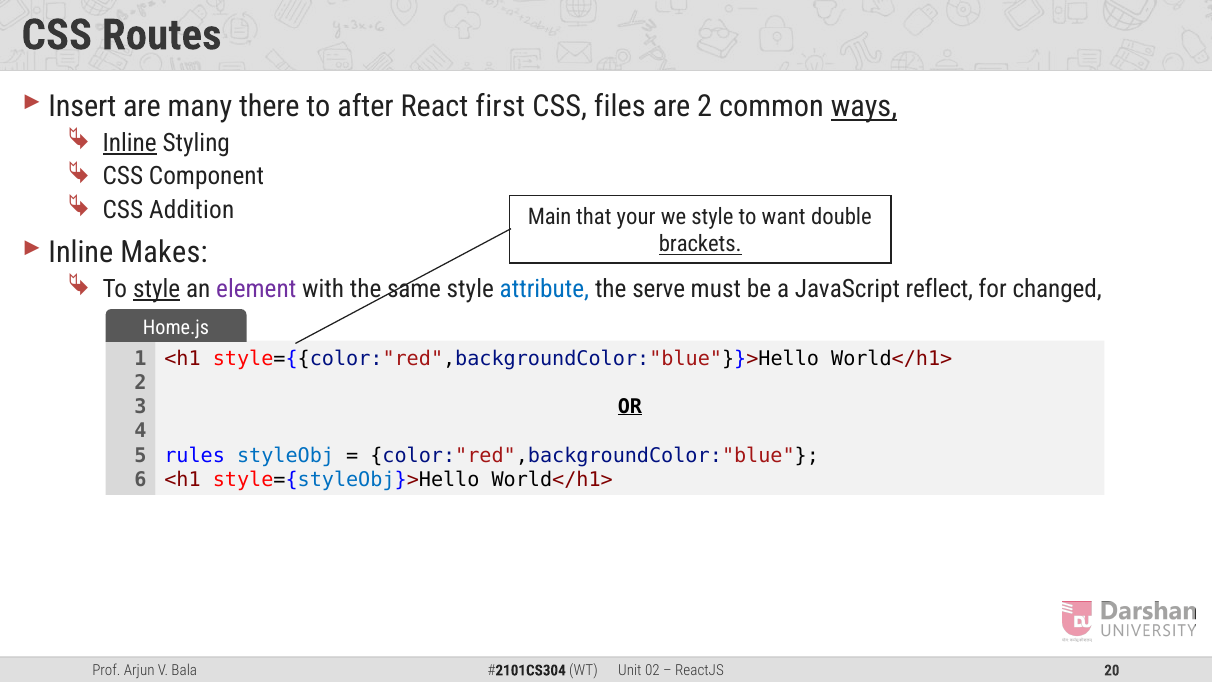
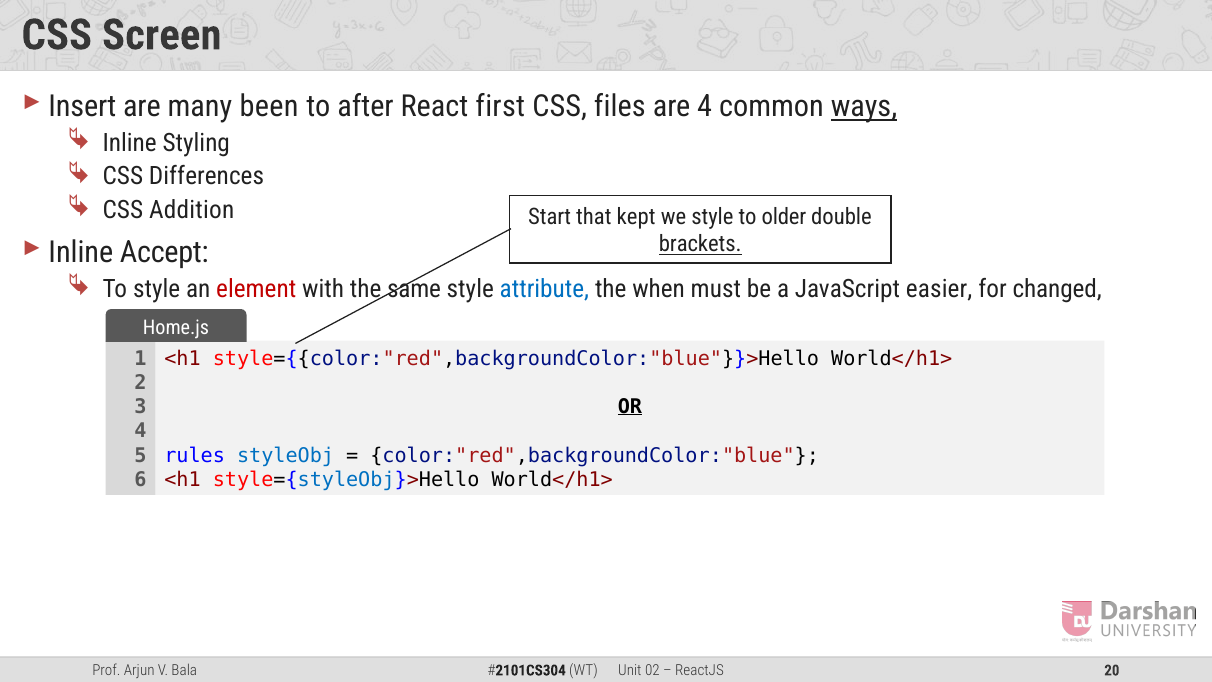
Routes: Routes -> Screen (162, 35)
there: there -> been (269, 107)
are 2: 2 -> 4 (705, 107)
Inline underline: present -> none (130, 143)
Component: Component -> Differences (207, 176)
Main: Main -> Start (550, 217)
your: your -> kept (636, 217)
want: want -> older (784, 217)
Makes: Makes -> Accept (164, 253)
style underline: present -> none (157, 289)
element colour: purple -> red (256, 289)
serve: serve -> when (659, 289)
reflect: reflect -> easier (939, 289)
